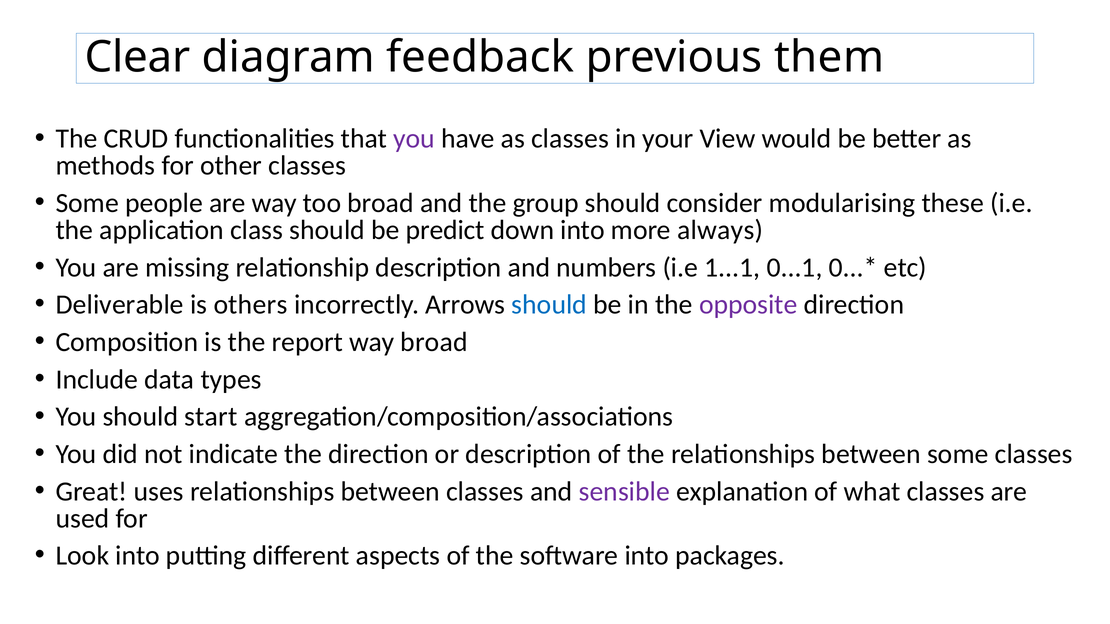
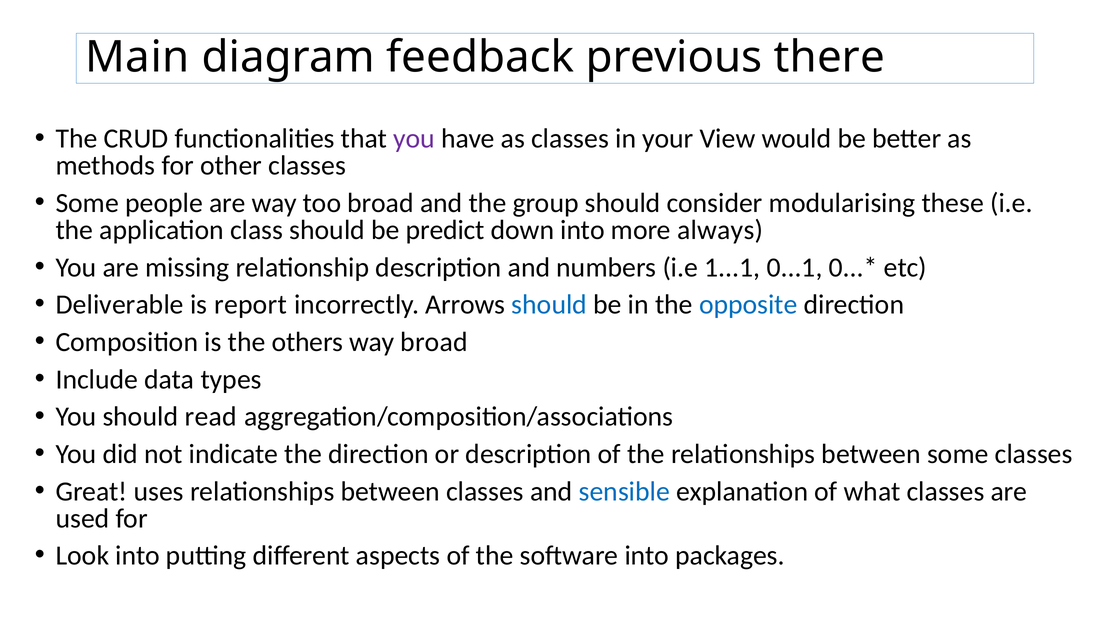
Clear: Clear -> Main (137, 57)
them: them -> there (829, 57)
others: others -> report (251, 305)
opposite colour: purple -> blue (748, 305)
report: report -> others (308, 342)
start: start -> read (211, 417)
sensible colour: purple -> blue (624, 492)
